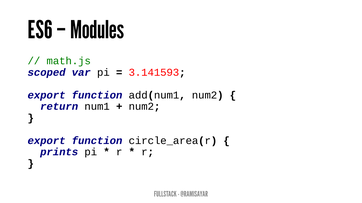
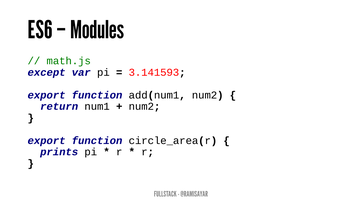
scoped: scoped -> except (47, 73)
